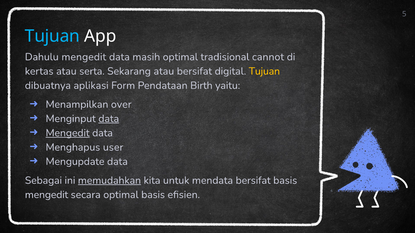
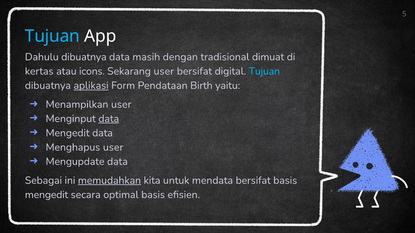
Dahulu mengedit: mengedit -> dibuatnya (84, 57)
masih optimal: optimal -> dengan (180, 57)
cannot: cannot -> dimuat (268, 57)
serta: serta -> icons (92, 71)
Sekarang atau: atau -> user (164, 71)
Tujuan colour: yellow -> light blue (264, 71)
aplikasi underline: none -> present (91, 86)
Menampilkan over: over -> user (121, 105)
Mengedit underline: present -> none (68, 133)
